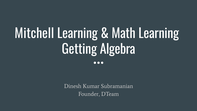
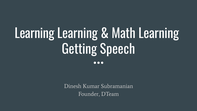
Mitchell: Mitchell -> Learning (35, 34)
Algebra: Algebra -> Speech (117, 49)
